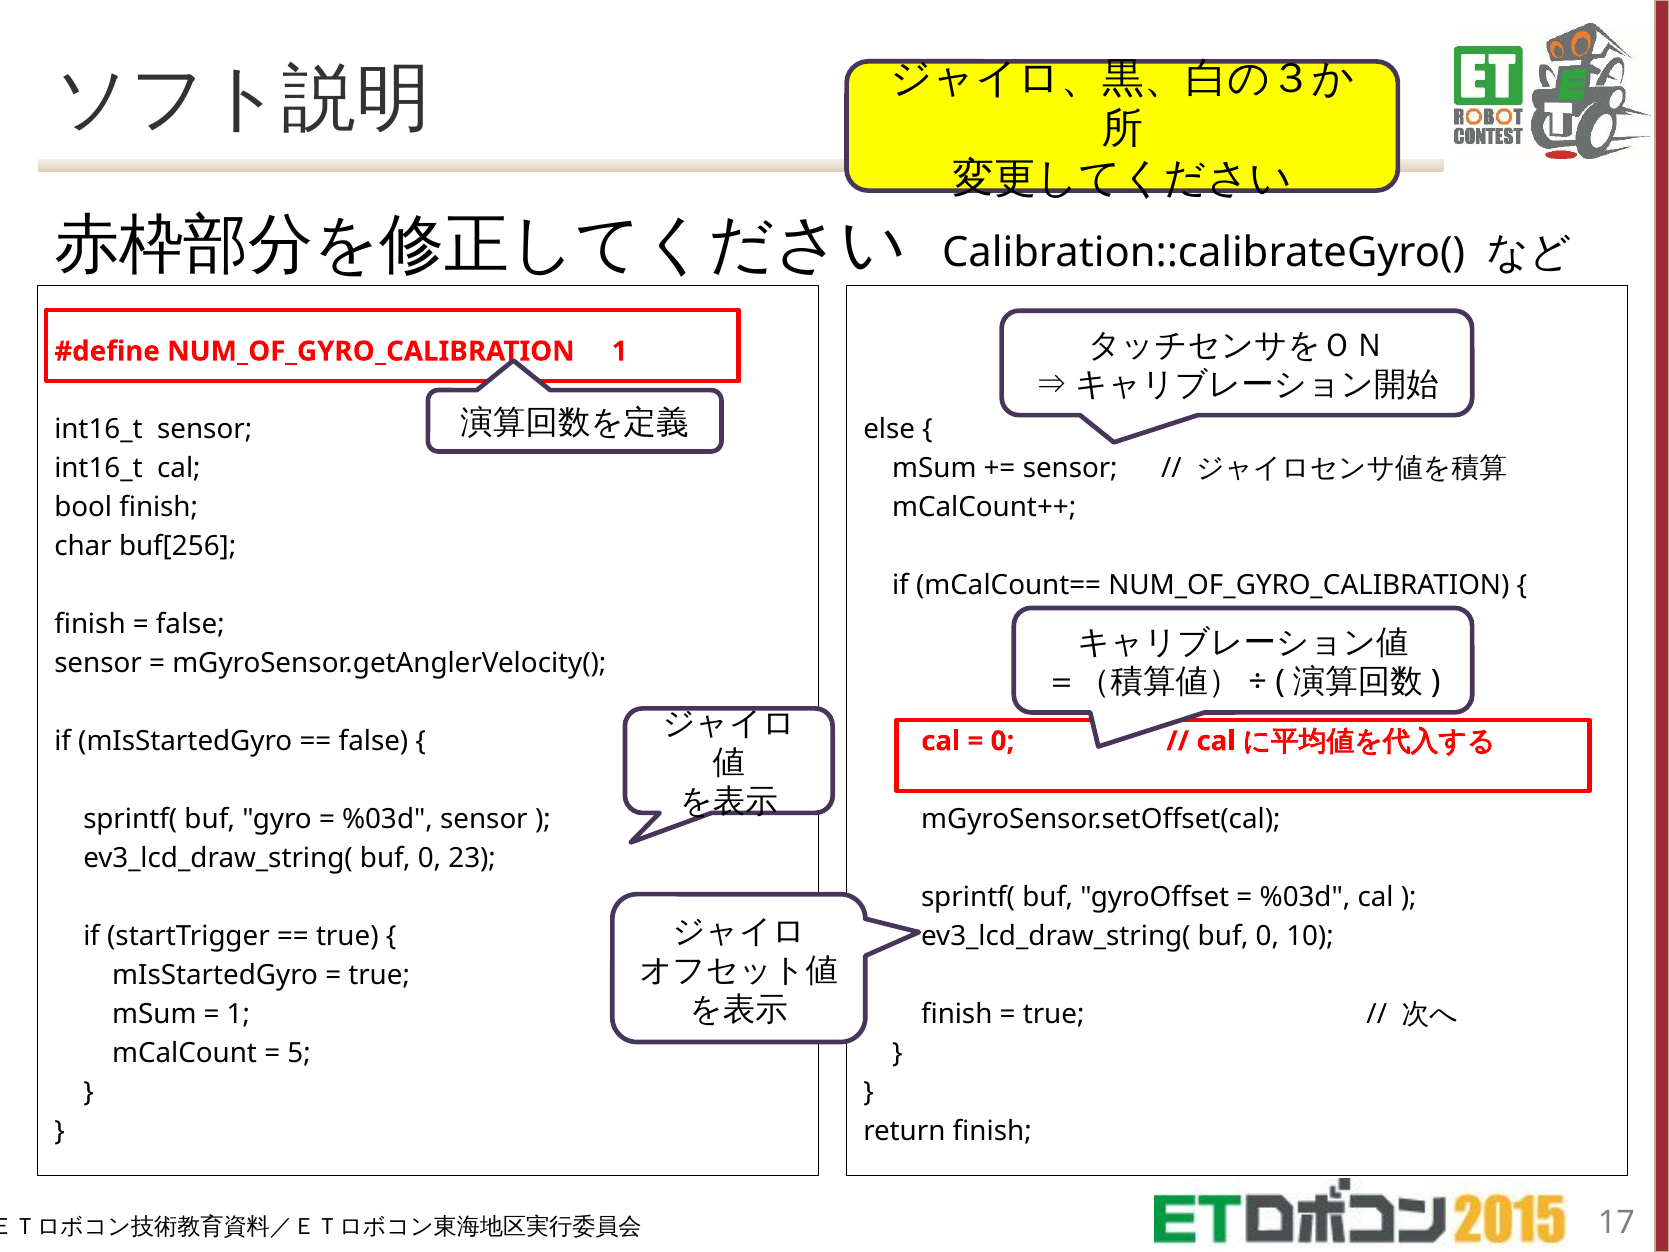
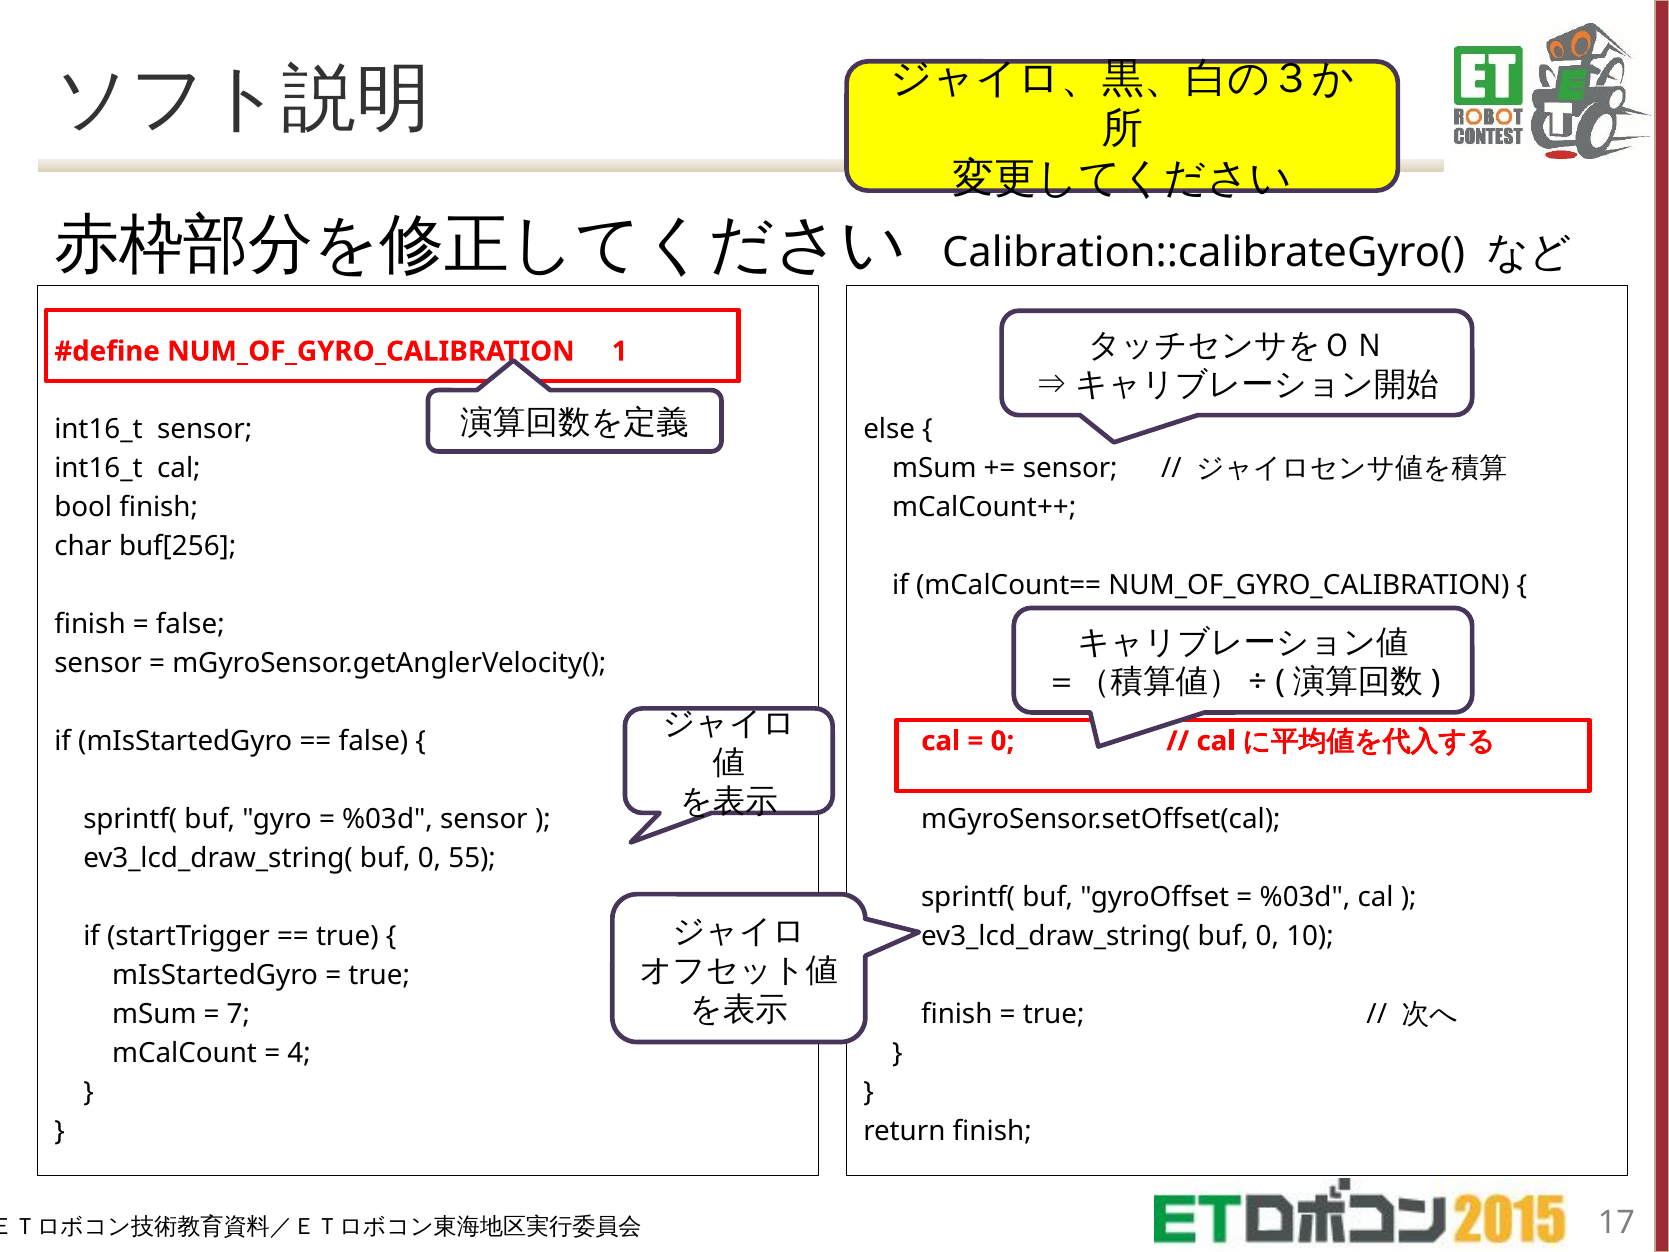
23: 23 -> 55 (472, 858)
1: 1 -> 7 (238, 1014)
5: 5 -> 4 (299, 1053)
